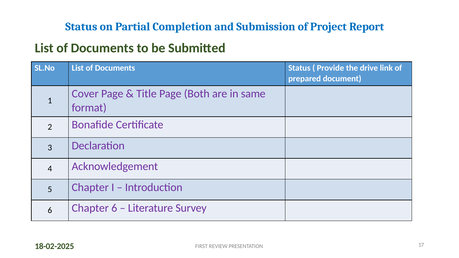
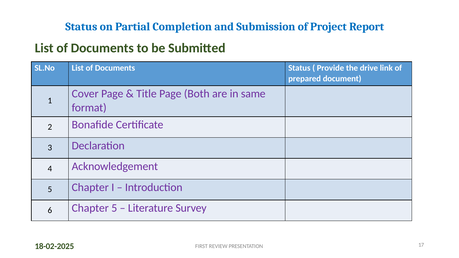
Chapter 6: 6 -> 5 (114, 208)
